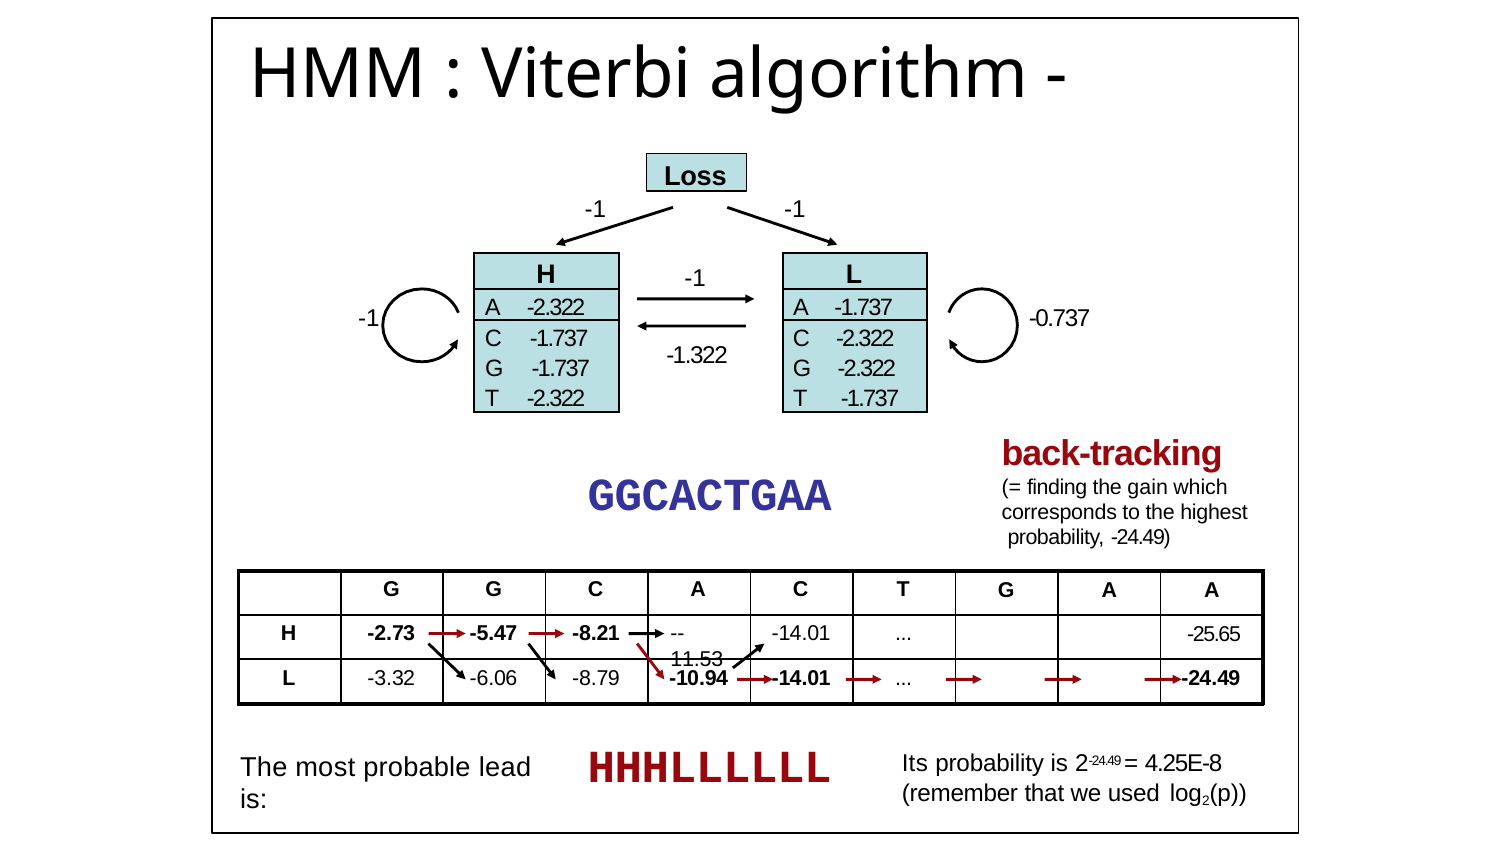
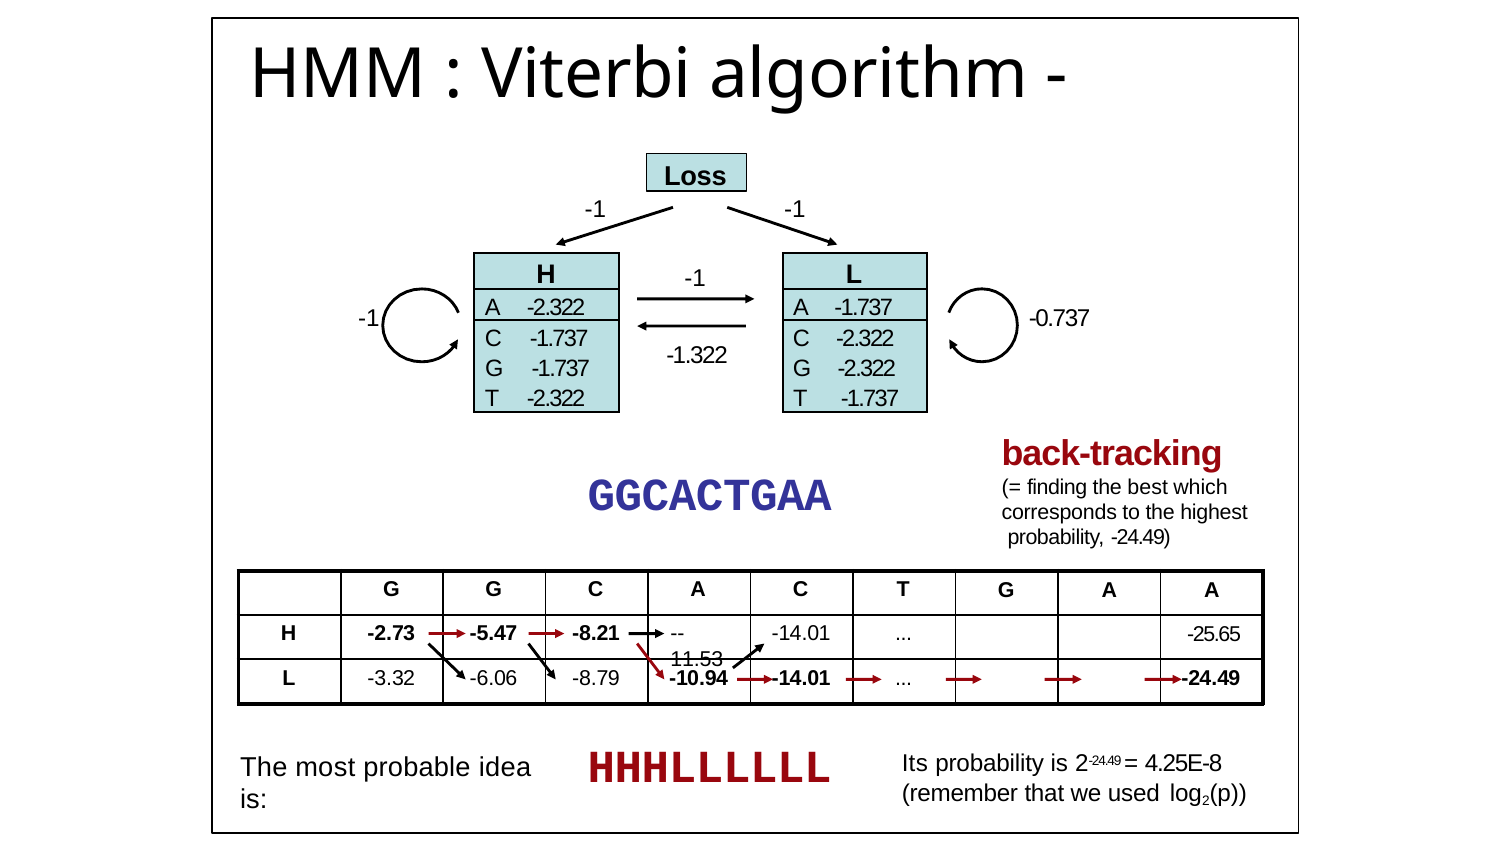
gain: gain -> best (1148, 487)
lead: lead -> idea (505, 767)
